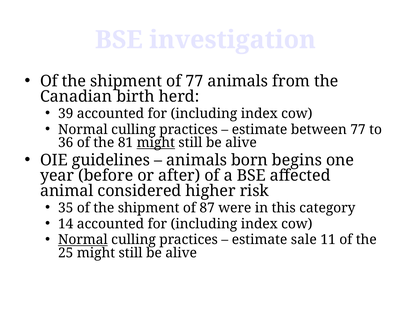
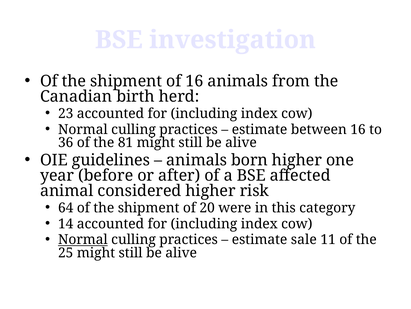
of 77: 77 -> 16 (194, 81)
39: 39 -> 23 (66, 113)
between 77: 77 -> 16 (358, 129)
might underline: present -> none (156, 142)
born begins: begins -> higher (297, 160)
35: 35 -> 64 (66, 207)
87: 87 -> 20 (207, 207)
